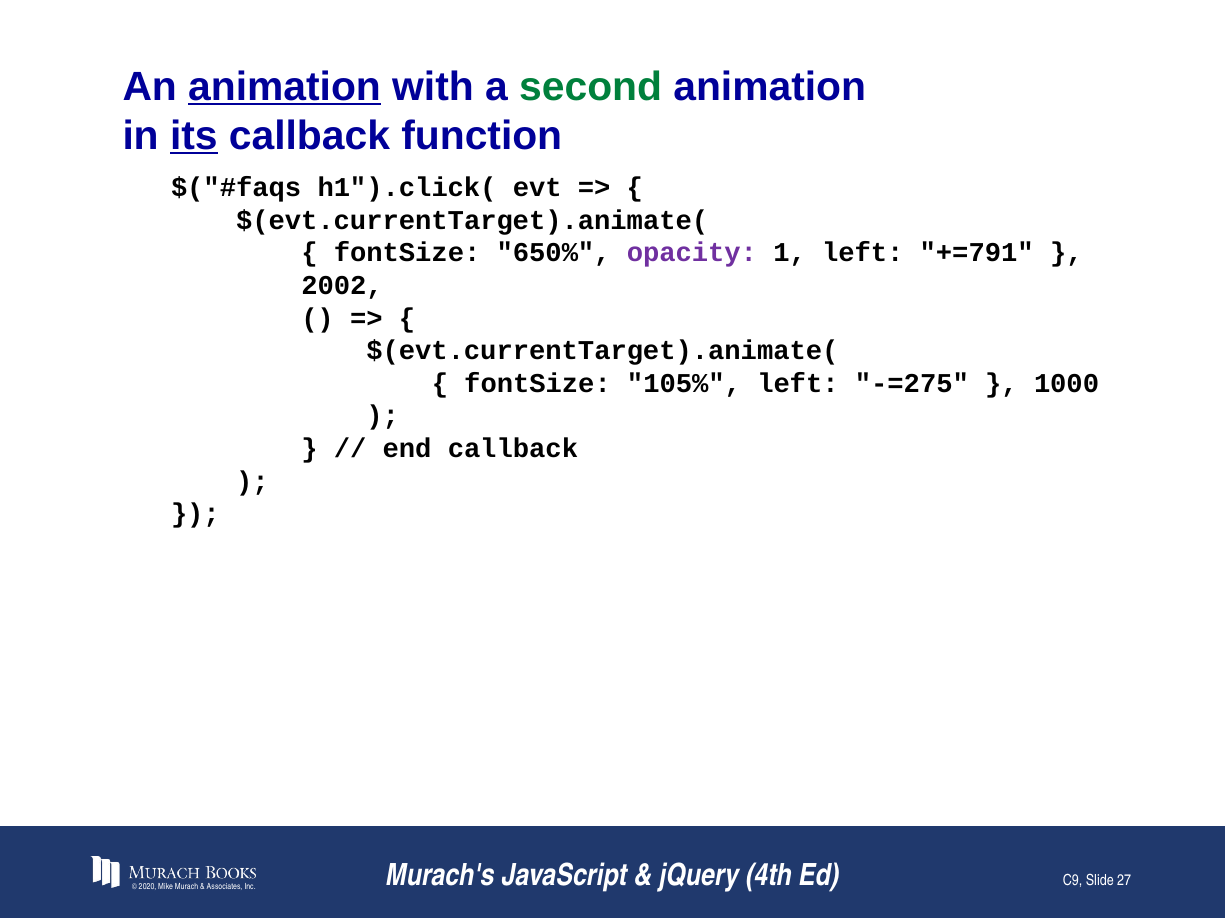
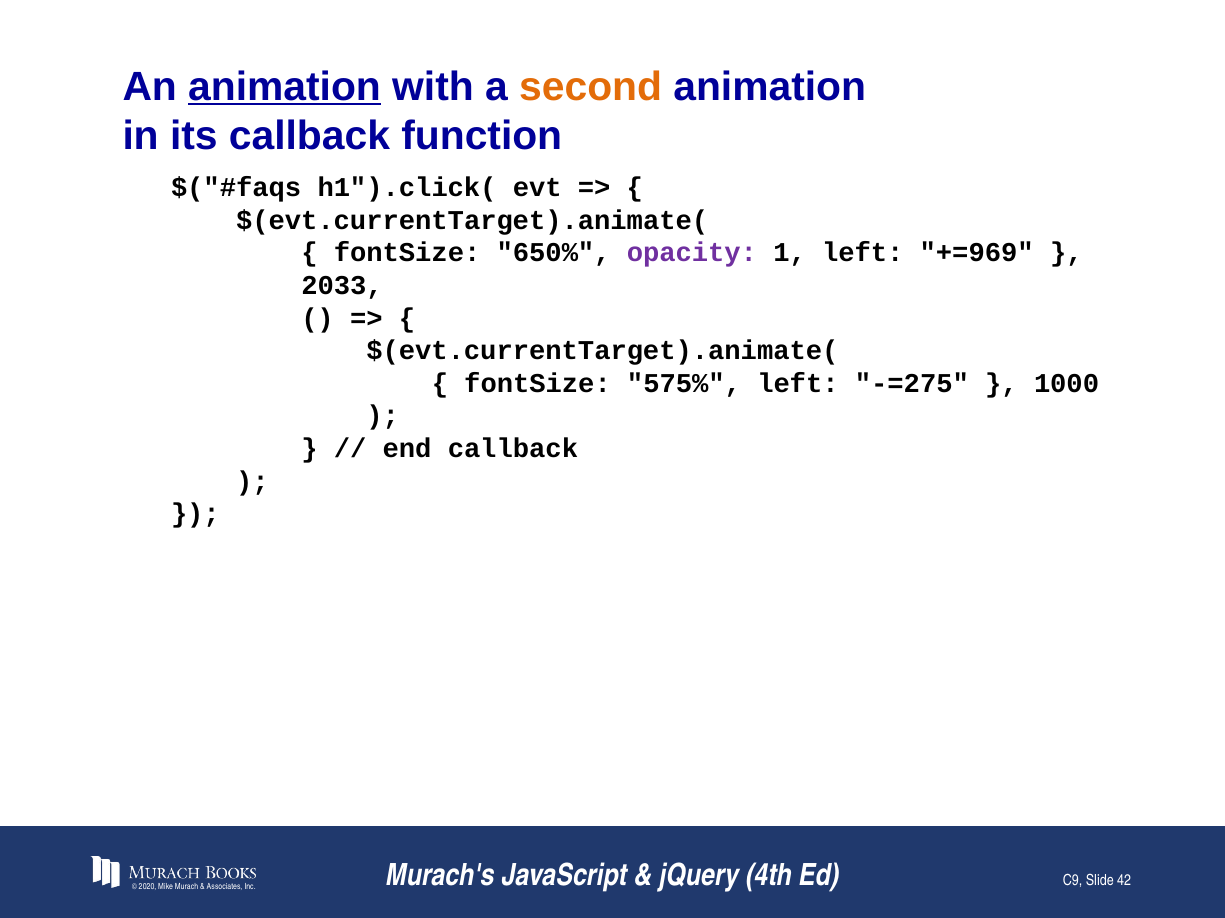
second colour: green -> orange (591, 87)
its underline: present -> none (194, 136)
+=791: +=791 -> +=969 (977, 253)
2002: 2002 -> 2033 (342, 286)
105%: 105% -> 575% (684, 384)
27: 27 -> 42 (1124, 881)
